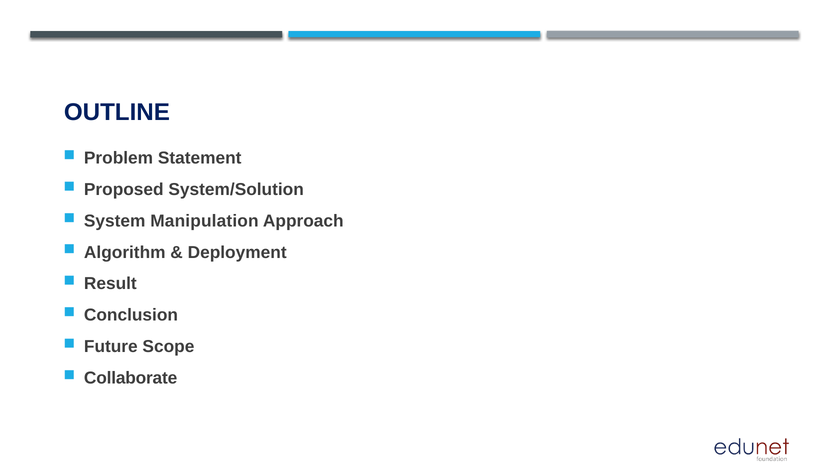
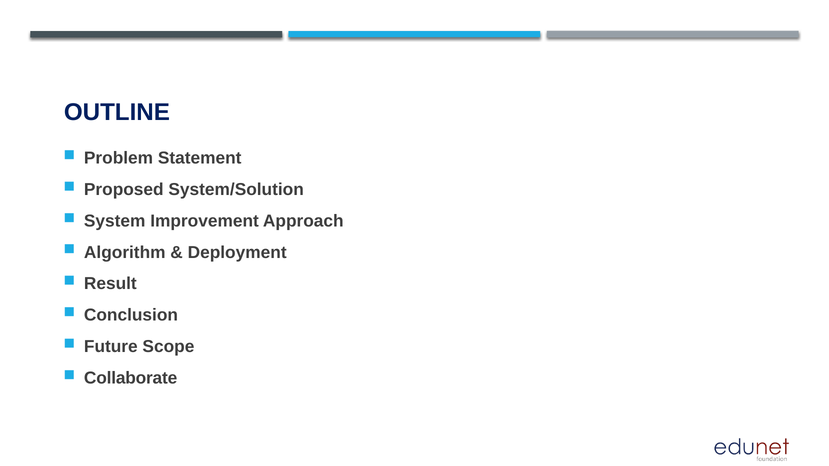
Manipulation: Manipulation -> Improvement (205, 221)
